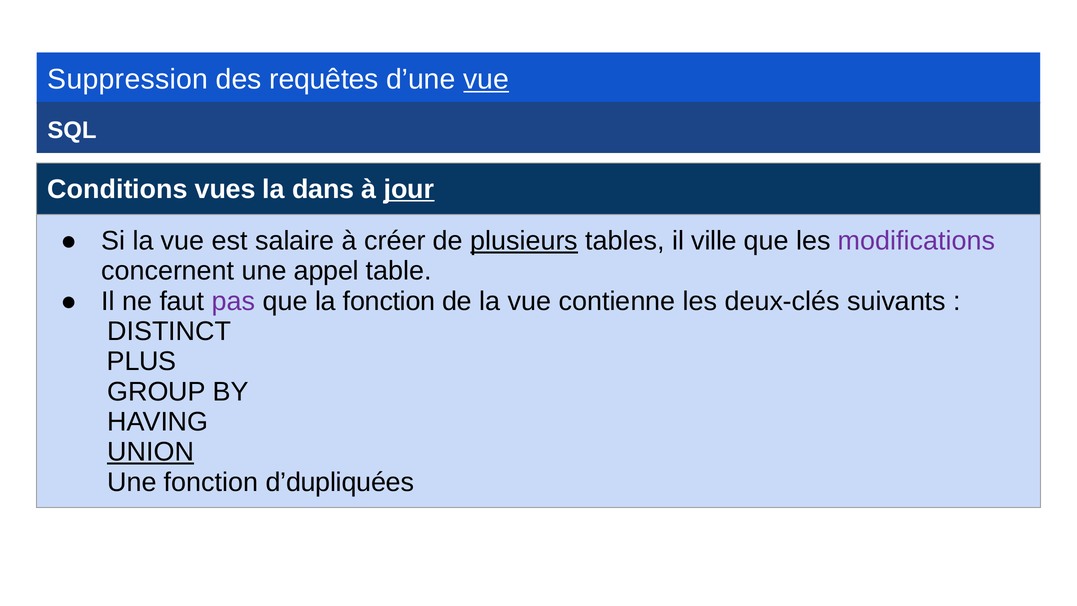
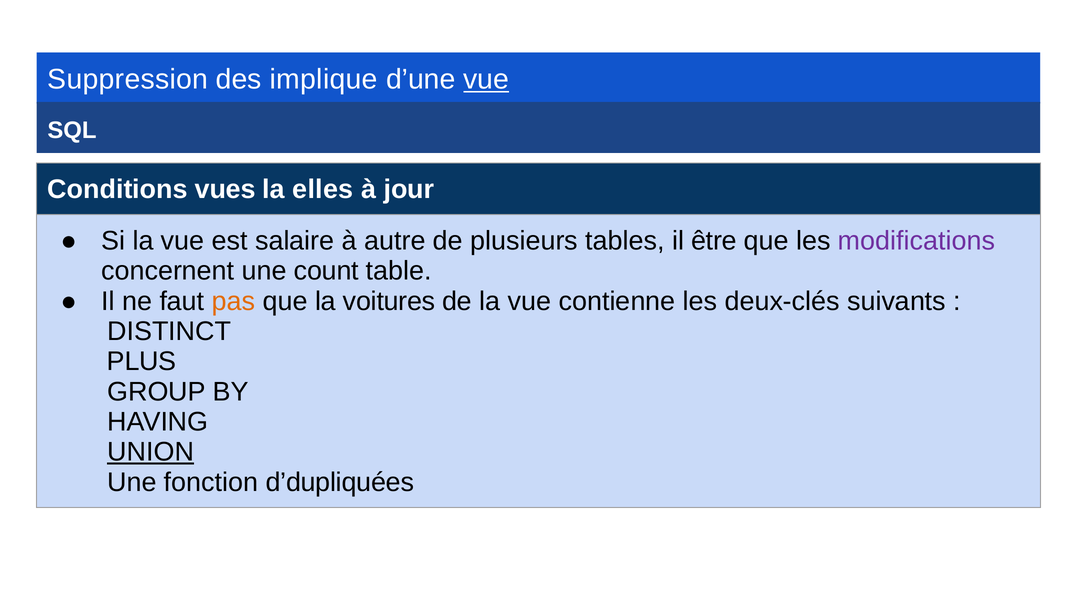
requêtes: requêtes -> implique (324, 79)
dans: dans -> elles (323, 189)
jour underline: present -> none (409, 189)
créer: créer -> autre (395, 241)
plusieurs underline: present -> none (524, 241)
ville: ville -> être (714, 241)
appel: appel -> count (326, 271)
pas colour: purple -> orange (234, 301)
la fonction: fonction -> voitures (389, 301)
